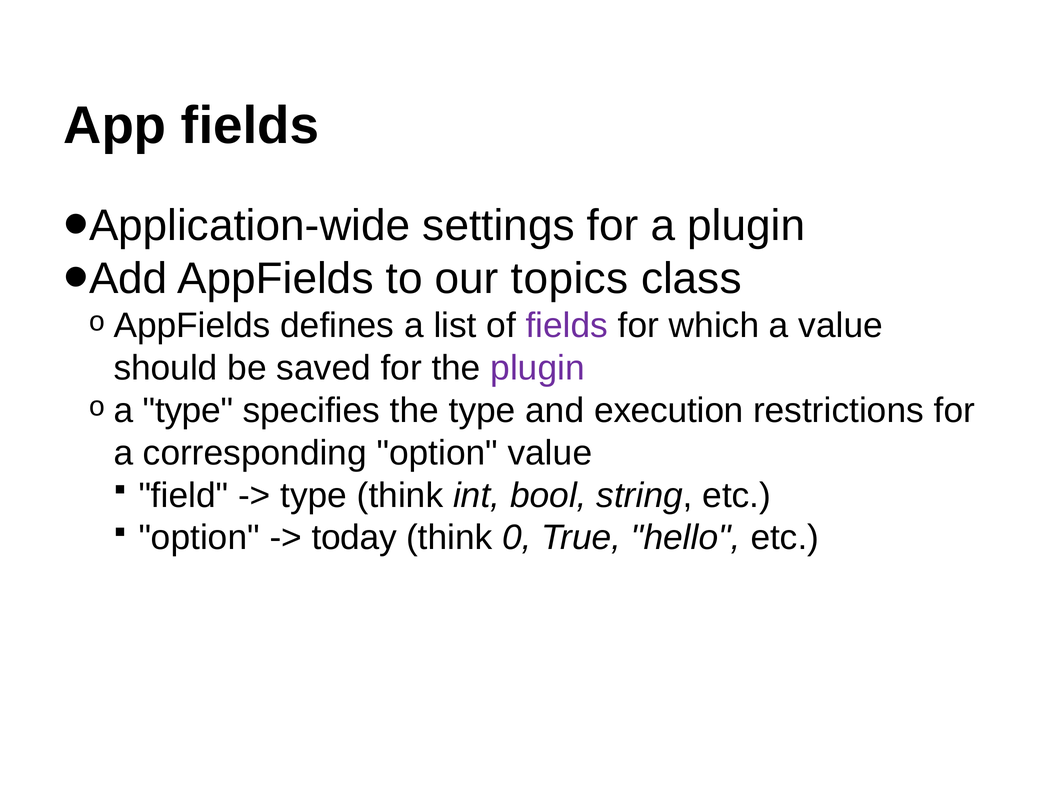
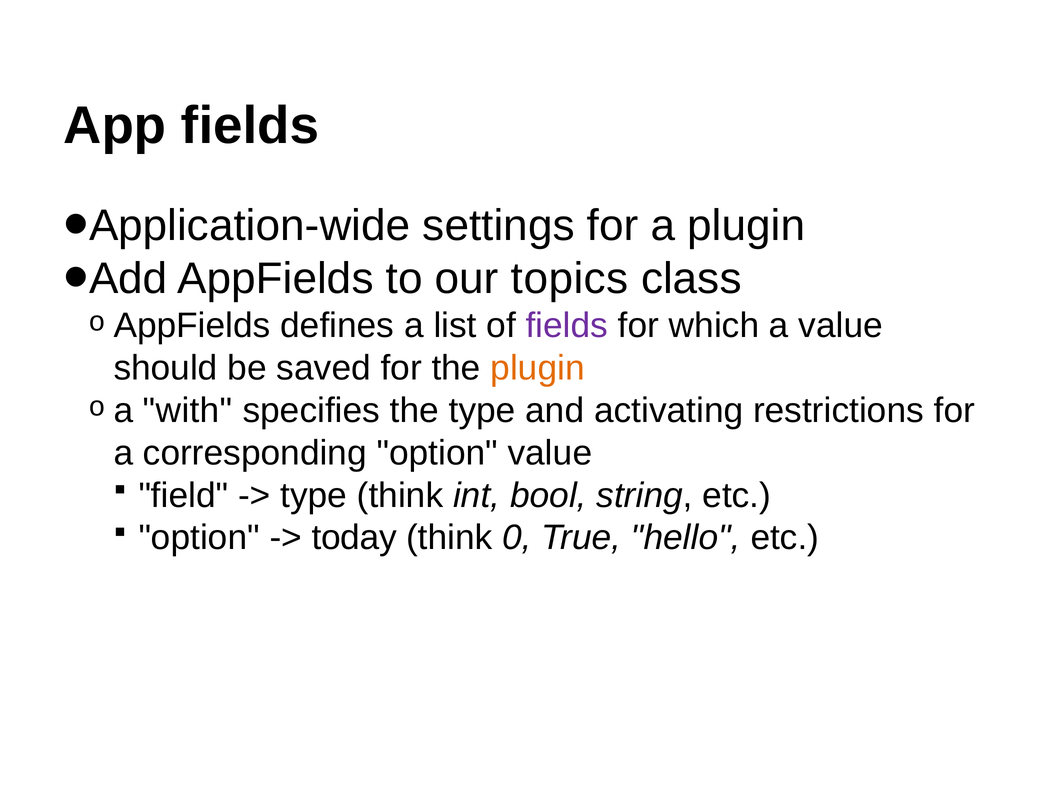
plugin colour: purple -> orange (538, 368)
a type: type -> with (188, 411)
execution: execution -> activating (669, 411)
